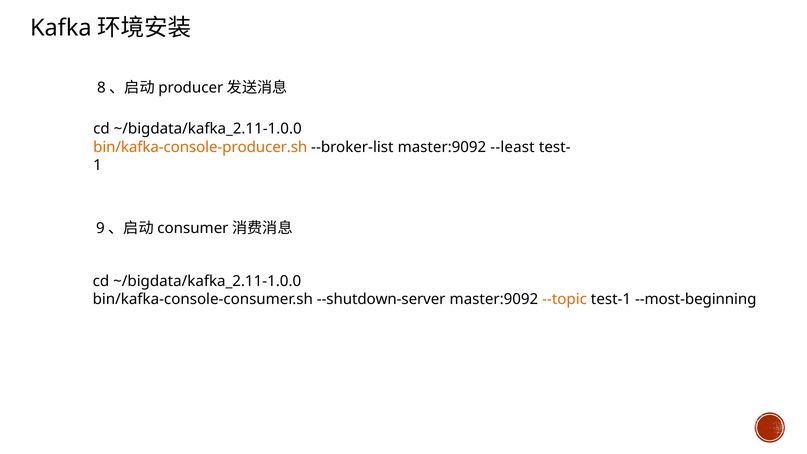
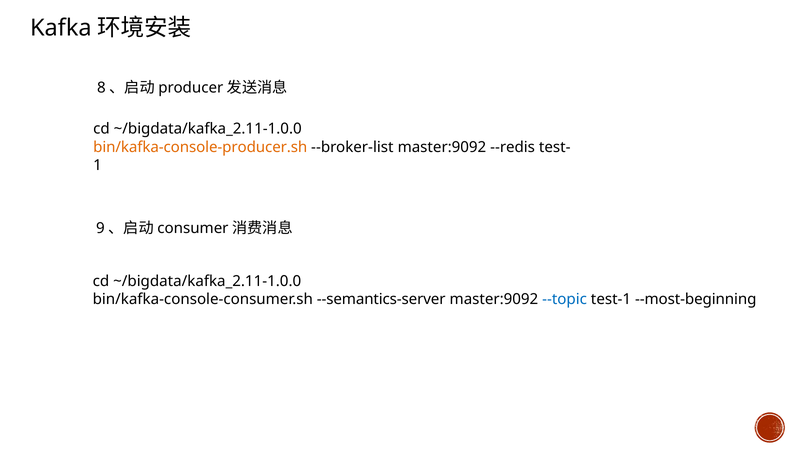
--least: --least -> --redis (513, 147)
--shutdown-server: --shutdown-server -> --semantics-server (381, 299)
--topic colour: orange -> blue (565, 299)
